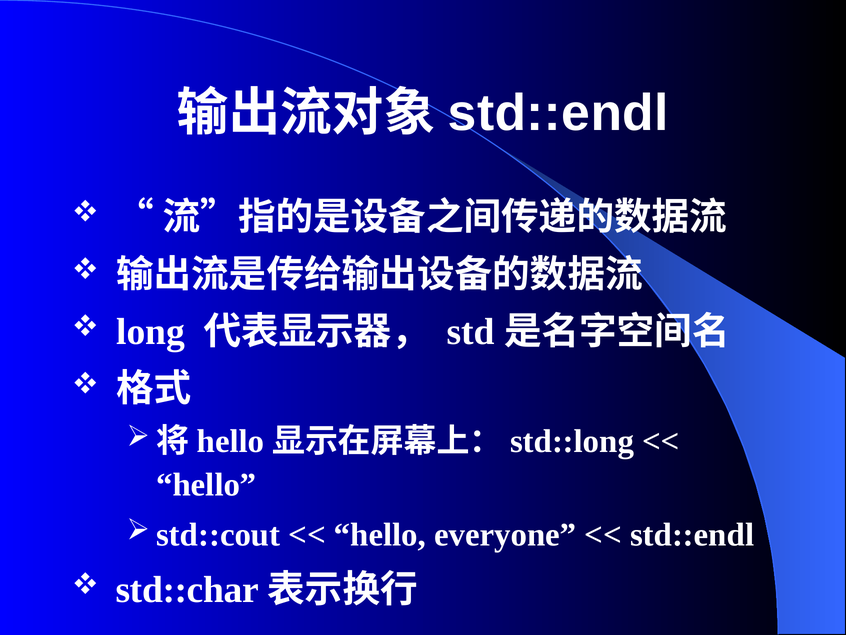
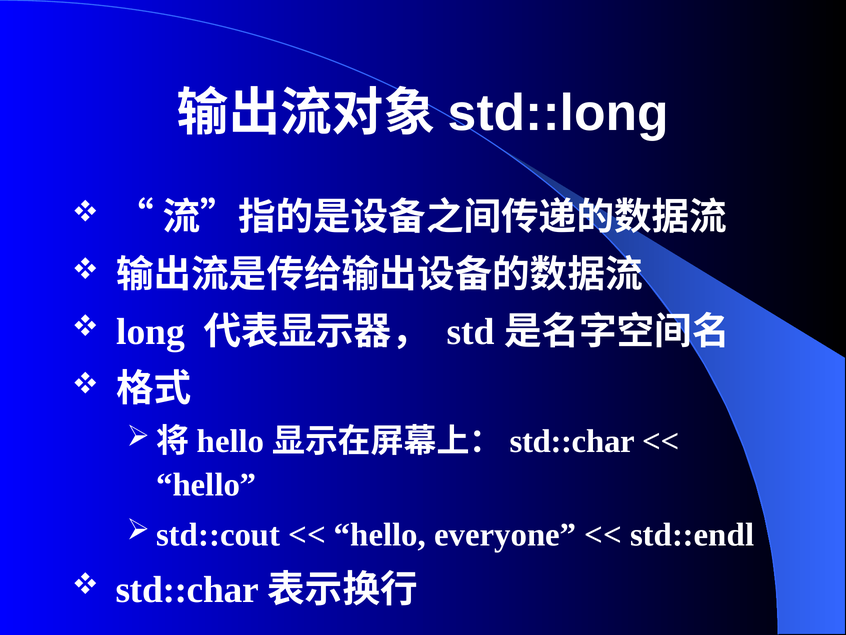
std::endl: std::endl -> std::long (558, 113)
std::long: std::long -> std::char (572, 441)
